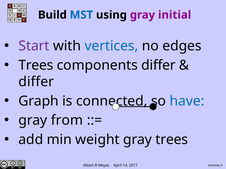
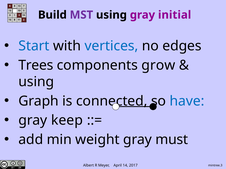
MST colour: blue -> purple (81, 15)
Start colour: purple -> blue (34, 46)
components differ: differ -> grow (158, 65)
differ: differ -> using (36, 82)
from: from -> keep (67, 121)
gray trees: trees -> must (172, 140)
